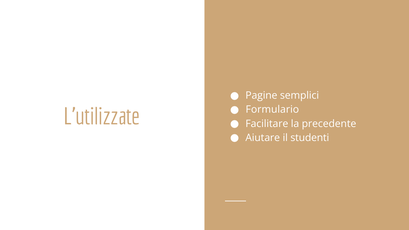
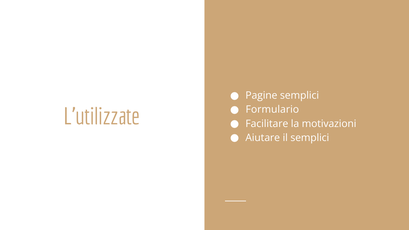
precedente: precedente -> motivazioni (329, 124)
il studenti: studenti -> semplici (310, 138)
